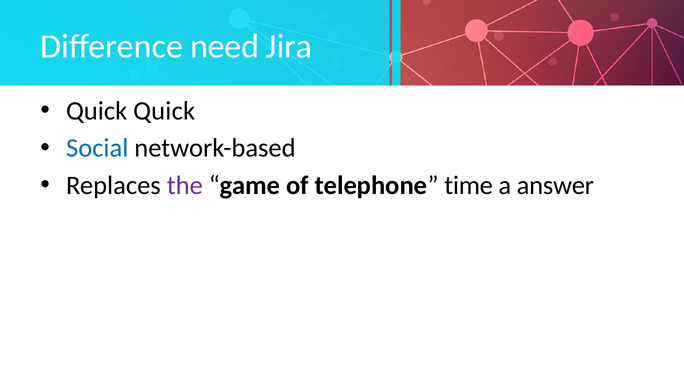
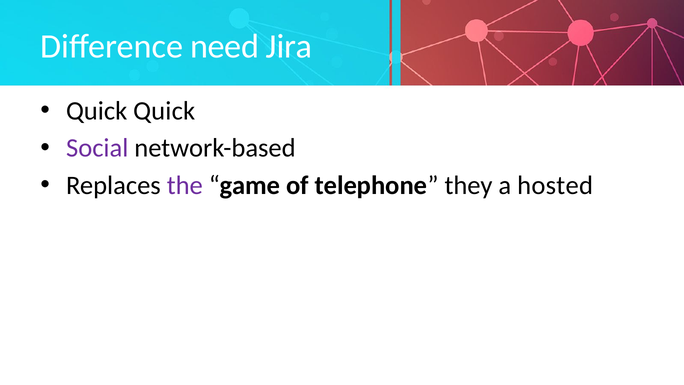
Social colour: blue -> purple (97, 148)
time: time -> they (469, 185)
answer: answer -> hosted (555, 185)
